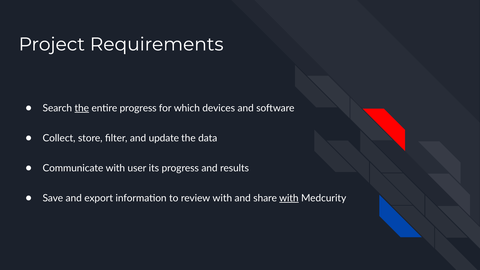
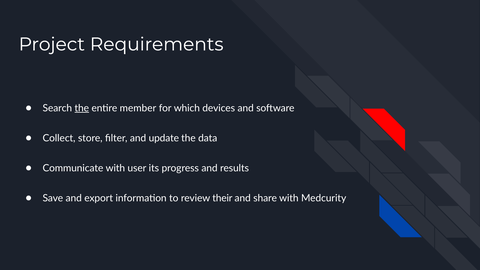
entire progress: progress -> member (138, 108)
review with: with -> their (222, 198)
with underline: present -> none (289, 198)
